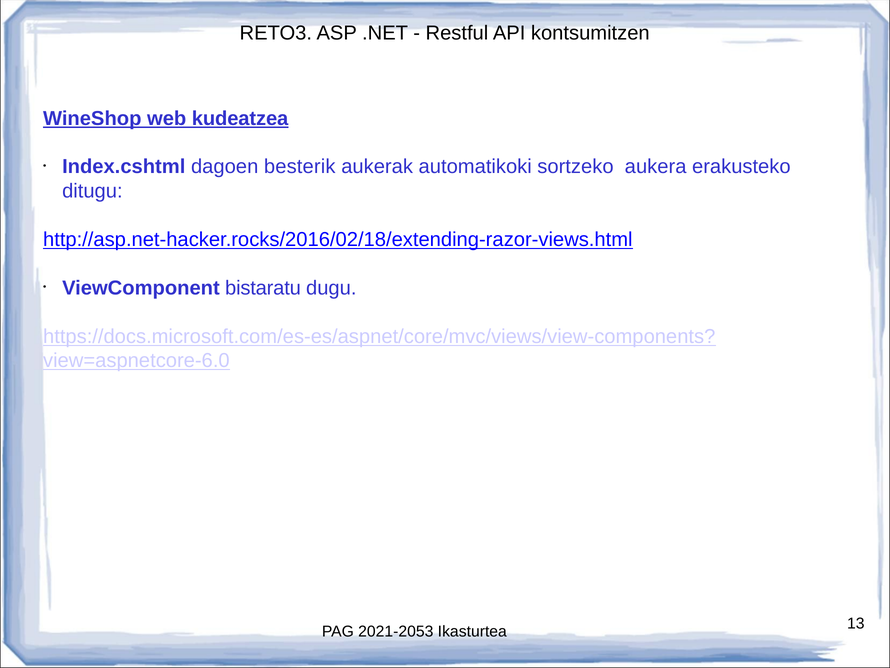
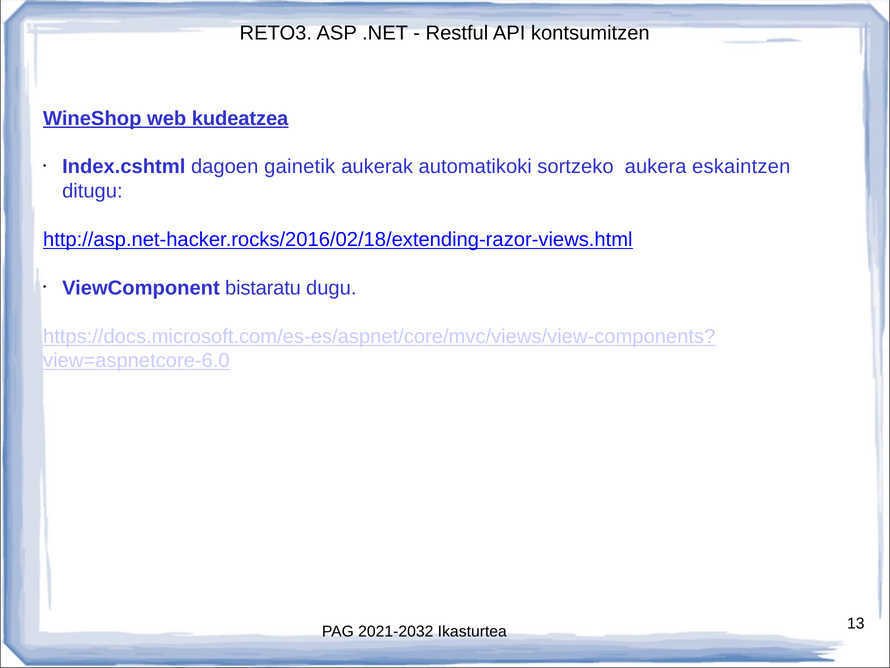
besterik: besterik -> gainetik (300, 167)
erakusteko: erakusteko -> eskaintzen (741, 167)
2021-2053: 2021-2053 -> 2021-2032 (396, 631)
